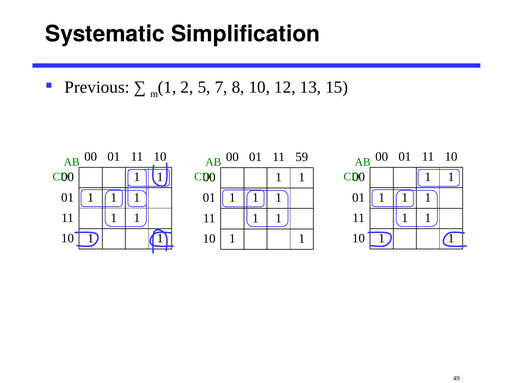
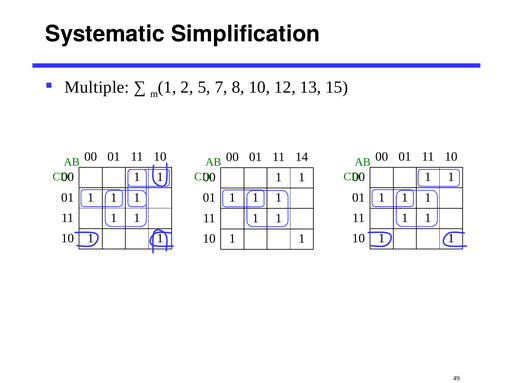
Previous: Previous -> Multiple (97, 87)
59: 59 -> 14 (302, 157)
